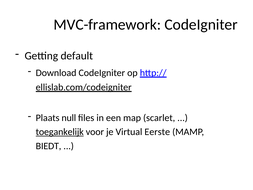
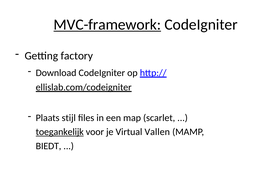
MVC-framework underline: none -> present (107, 24)
default: default -> factory (77, 56)
null: null -> stijl (69, 118)
Eerste: Eerste -> Vallen (157, 132)
